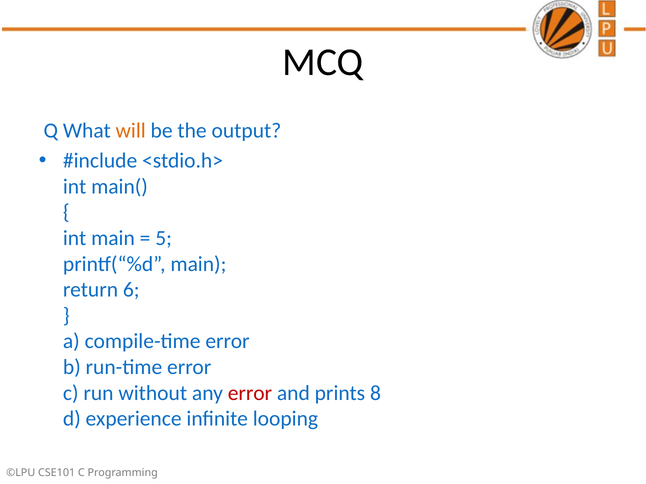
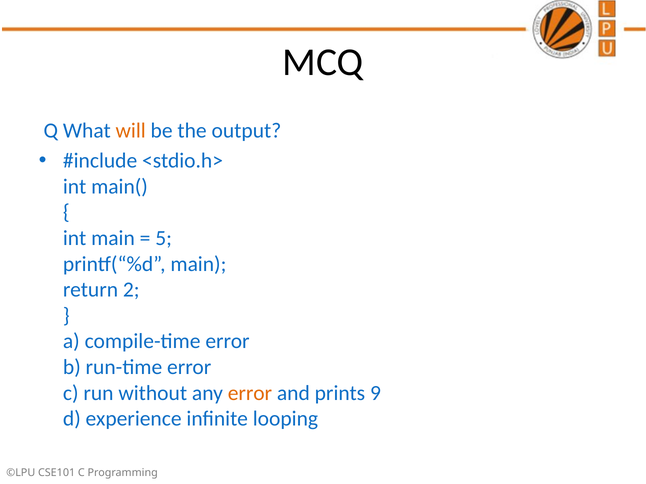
6: 6 -> 2 (131, 290)
error colour: red -> orange (250, 393)
8: 8 -> 9 (375, 393)
